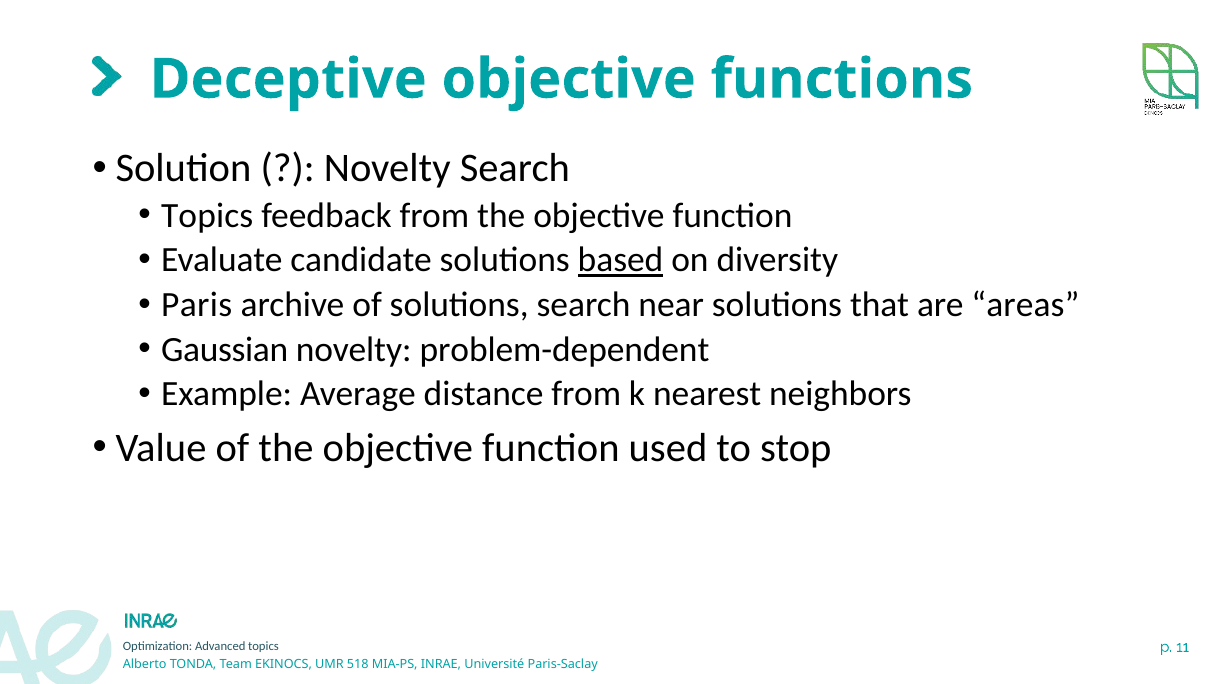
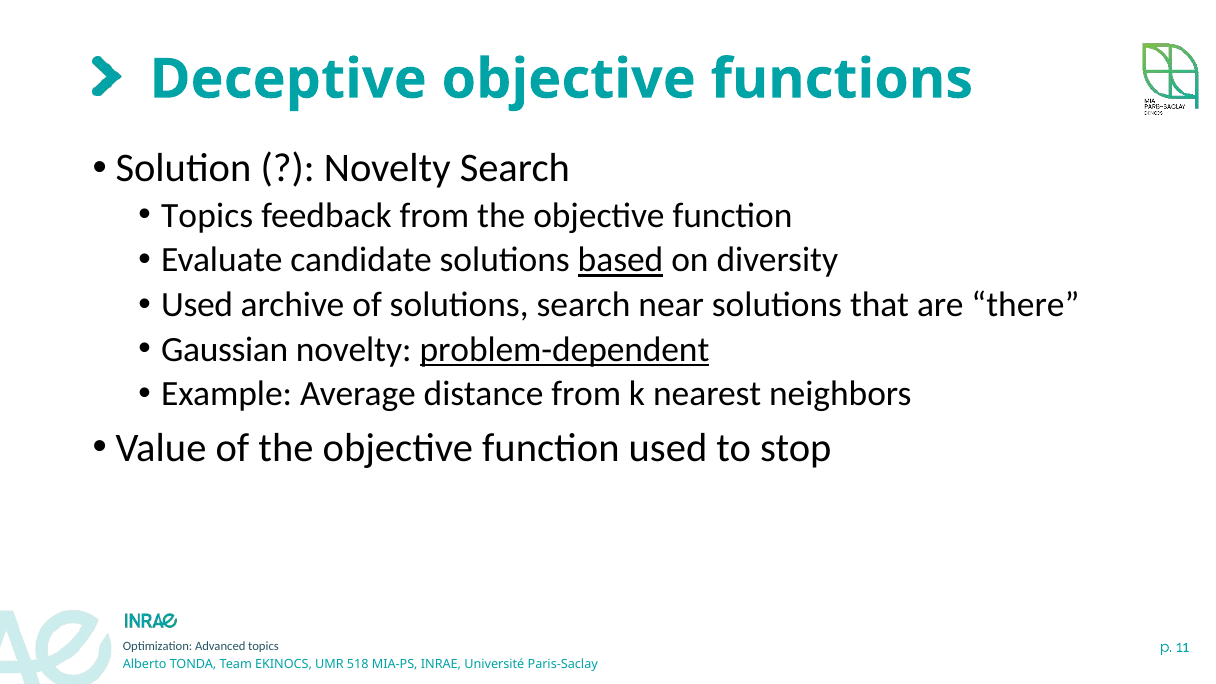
Paris: Paris -> Used (197, 305)
areas: areas -> there (1025, 305)
problem-dependent underline: none -> present (564, 349)
